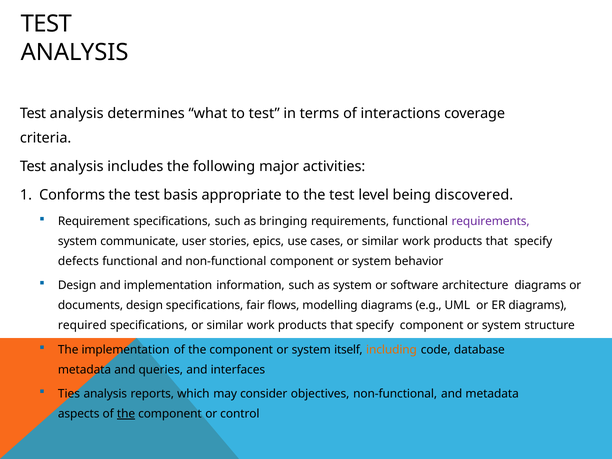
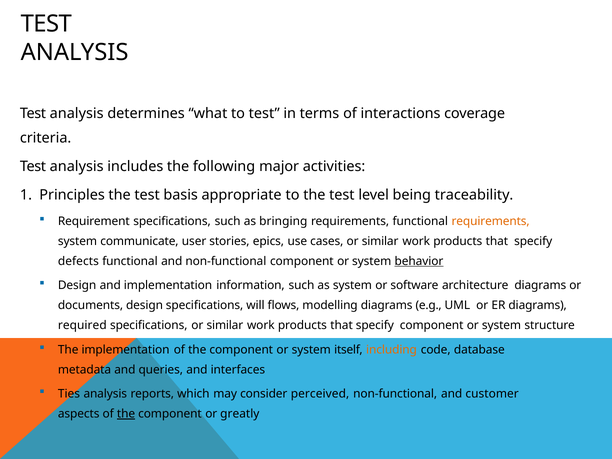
Conforms: Conforms -> Principles (72, 195)
discovered: discovered -> traceability (474, 195)
requirements colour: purple -> orange (491, 221)
behavior underline: none -> present (419, 261)
fair: fair -> will (255, 305)
objectives: objectives -> perceived (320, 394)
and metadata: metadata -> customer (492, 394)
control: control -> greatly (240, 414)
